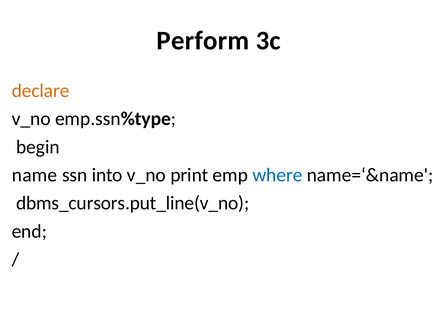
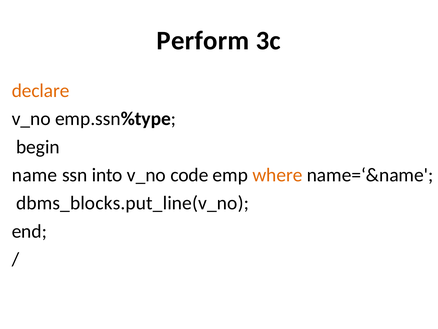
print: print -> code (189, 175)
where colour: blue -> orange (277, 175)
dbms_cursors.put_line(v_no: dbms_cursors.put_line(v_no -> dbms_blocks.put_line(v_no (132, 203)
